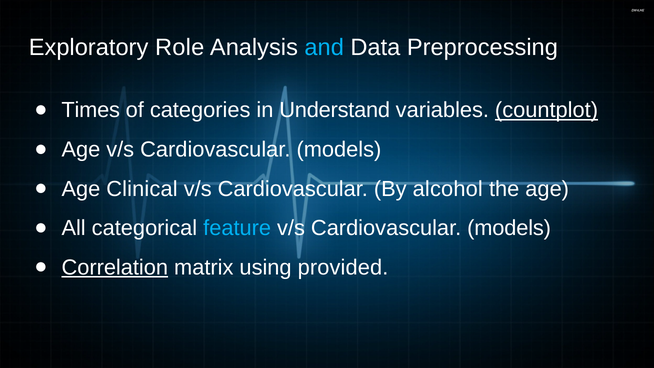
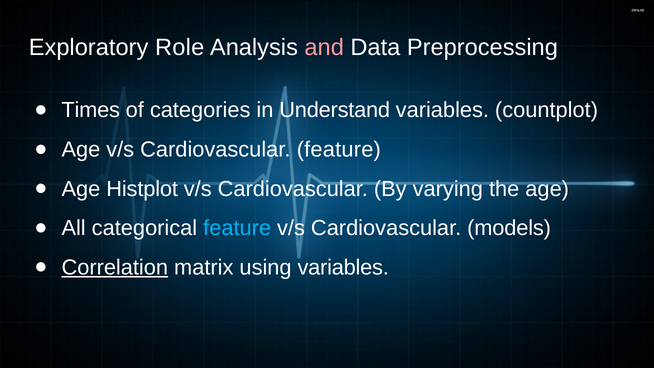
and colour: light blue -> pink (324, 47)
countplot underline: present -> none (547, 110)
Age v/s Cardiovascular models: models -> feature (339, 150)
Clinical: Clinical -> Histplot (142, 189)
alcohol: alcohol -> varying (448, 189)
using provided: provided -> variables (343, 267)
